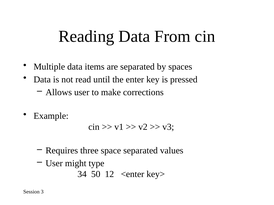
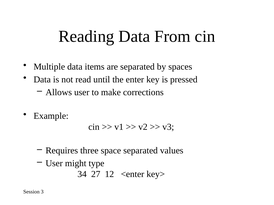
50: 50 -> 27 (96, 175)
